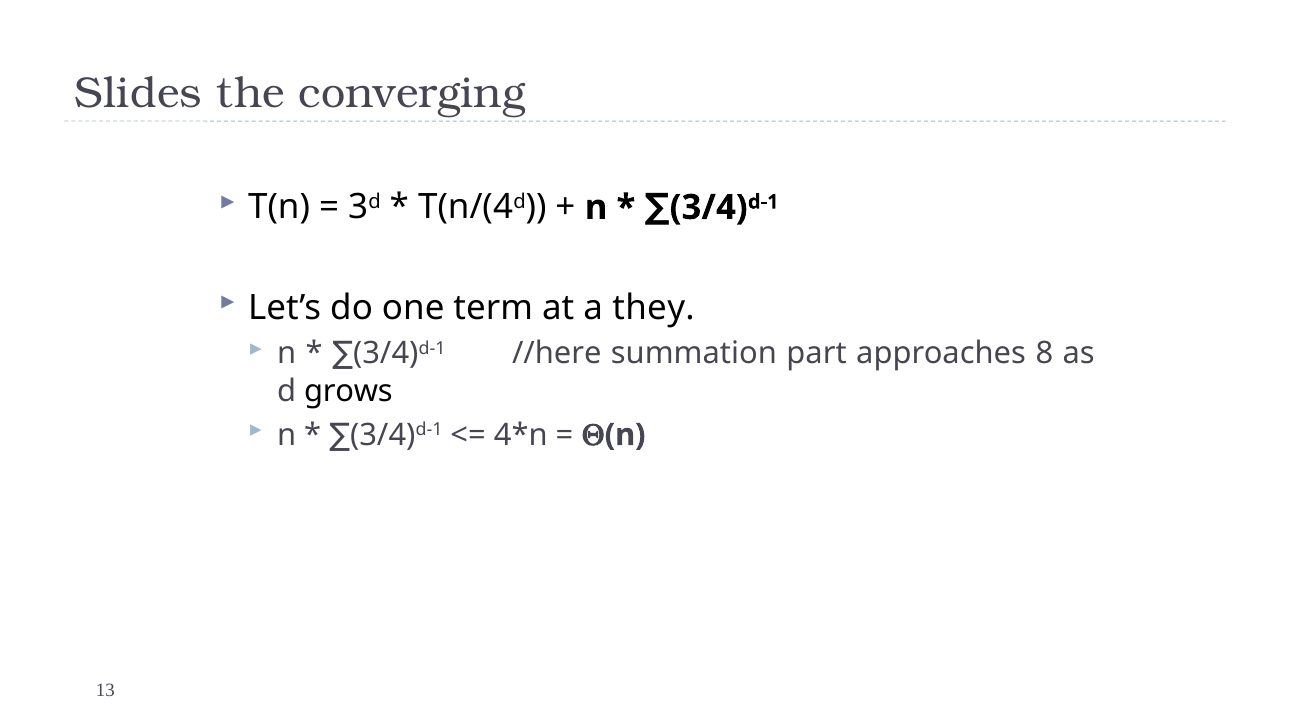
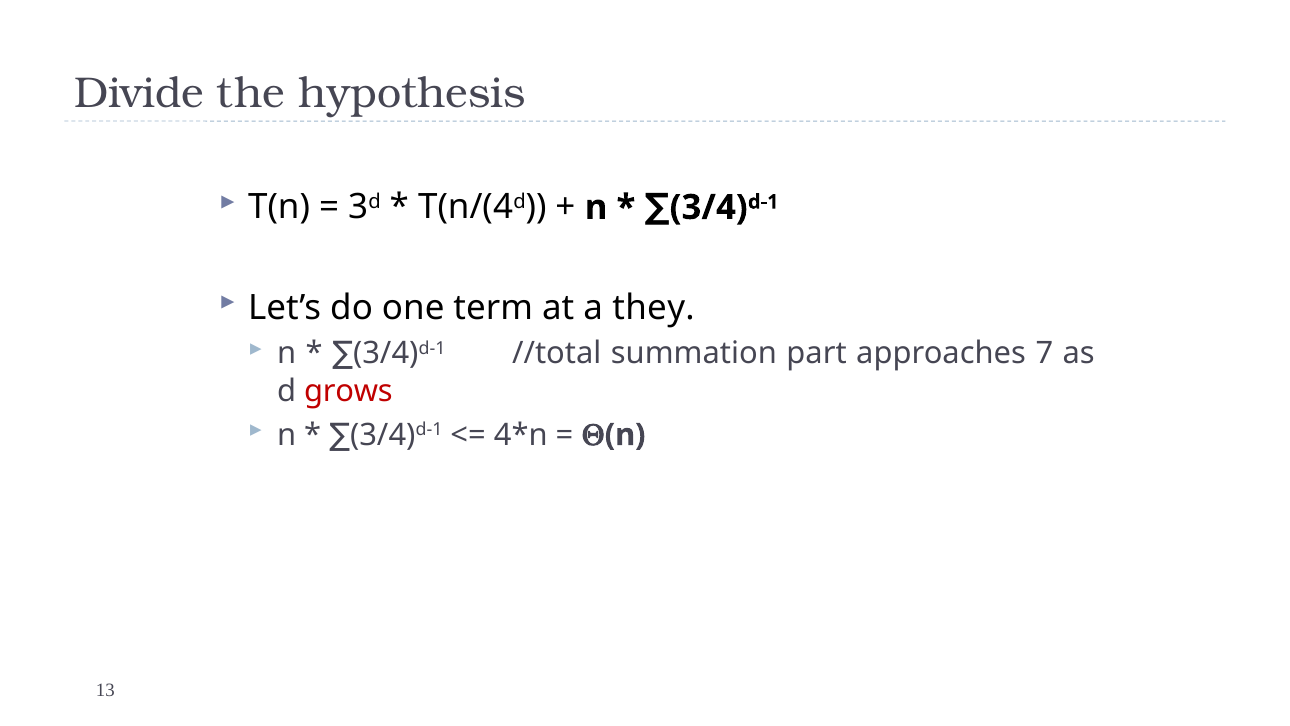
Slides: Slides -> Divide (139, 93)
converging: converging -> hypothesis (412, 93)
//here: //here -> //total (557, 354)
8: 8 -> 7 (1044, 354)
grows colour: black -> red (348, 391)
